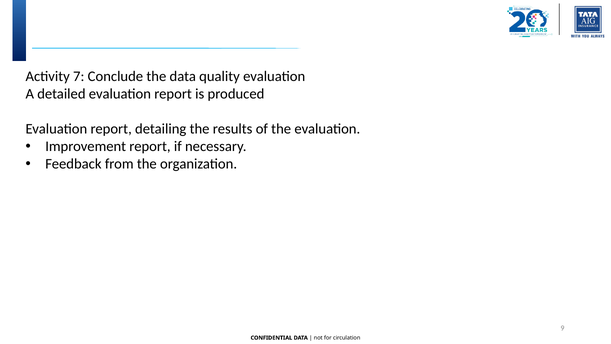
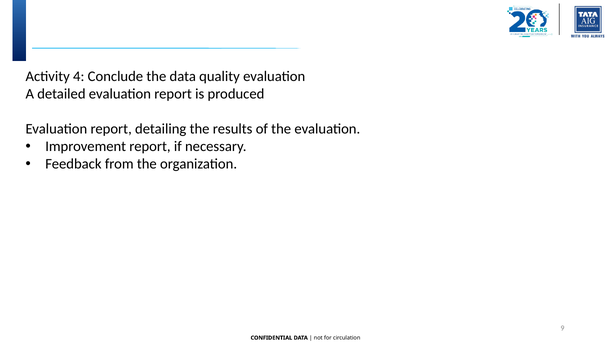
7: 7 -> 4 (79, 76)
